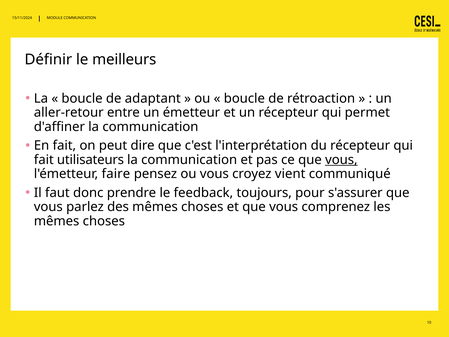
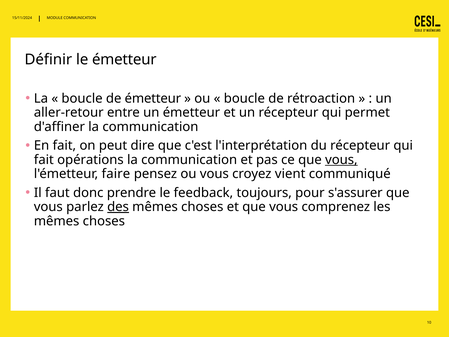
le meilleurs: meilleurs -> émetteur (124, 60)
de adaptant: adaptant -> émetteur (153, 98)
utilisateurs: utilisateurs -> opérations (90, 160)
des underline: none -> present (118, 207)
